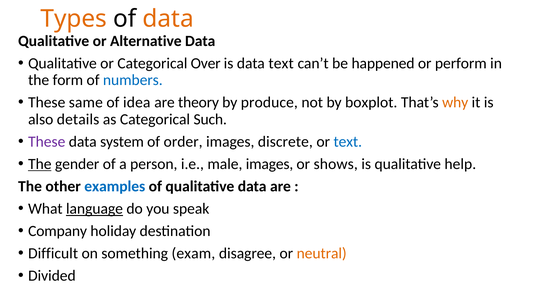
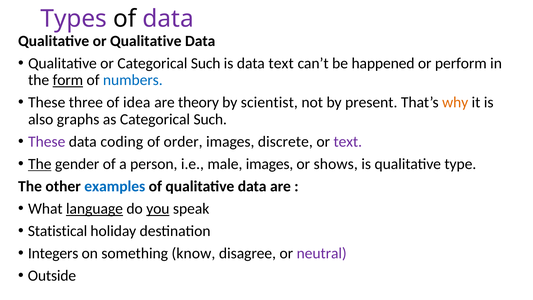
Types colour: orange -> purple (74, 19)
data colour: orange -> purple (168, 19)
or Alternative: Alternative -> Qualitative (146, 41)
or Categorical Over: Over -> Such (206, 63)
form underline: none -> present (68, 80)
same: same -> three (86, 102)
produce: produce -> scientist (269, 102)
boxplot: boxplot -> present (371, 102)
details: details -> graphs (78, 119)
system: system -> coding (122, 142)
text colour: blue -> purple (348, 142)
help: help -> type (460, 164)
you underline: none -> present (158, 209)
Company: Company -> Statistical (58, 231)
Difficult: Difficult -> Integers (53, 253)
exam: exam -> know (193, 253)
neutral colour: orange -> purple (322, 253)
Divided: Divided -> Outside (52, 276)
